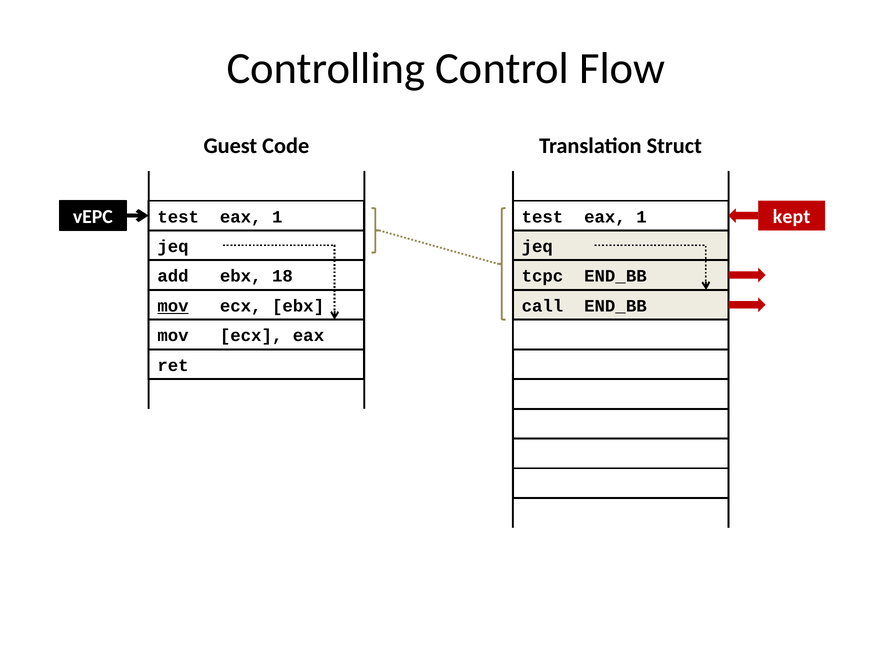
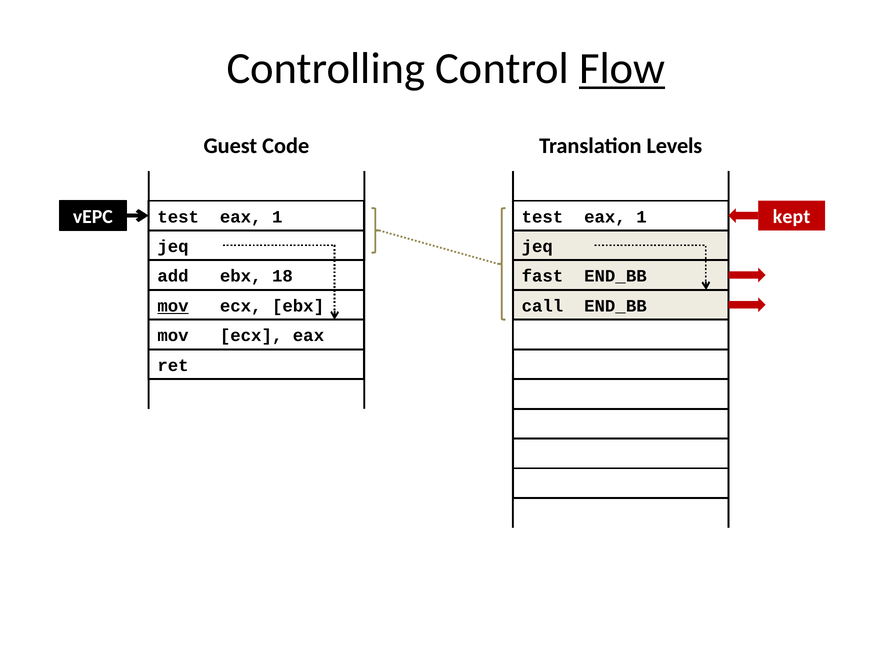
Flow underline: none -> present (622, 69)
Struct: Struct -> Levels (674, 146)
tcpc: tcpc -> fast (542, 276)
